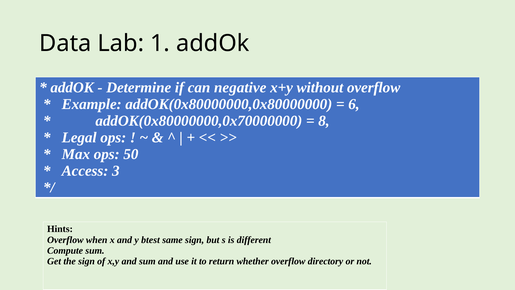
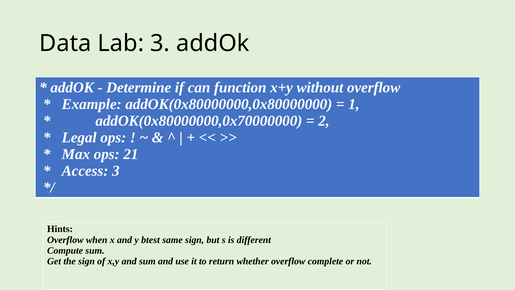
Lab 1: 1 -> 3 (160, 43)
negative: negative -> function (240, 87)
6: 6 -> 1 (354, 104)
8: 8 -> 2 (324, 121)
50: 50 -> 21 (131, 154)
directory: directory -> complete (325, 261)
